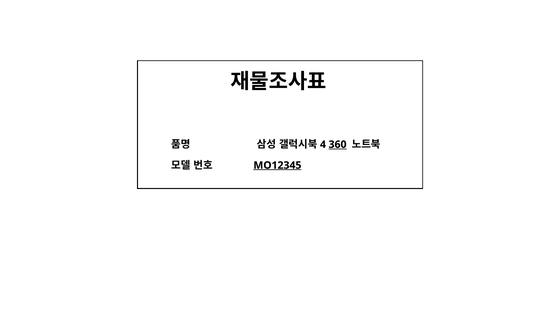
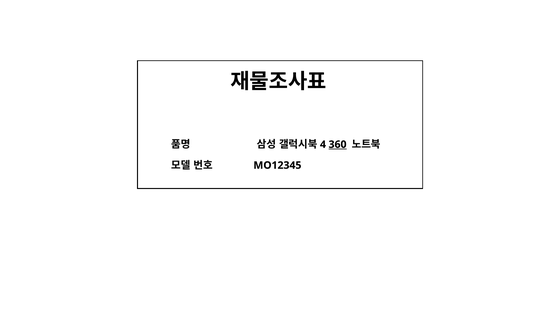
MO12345 underline: present -> none (277, 165)
